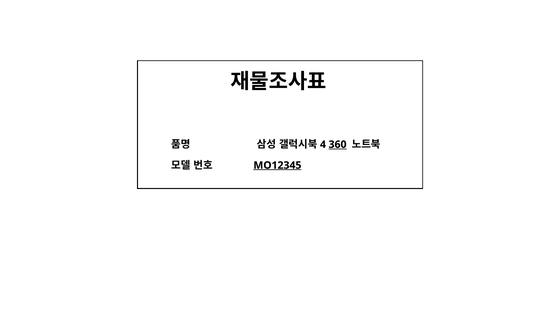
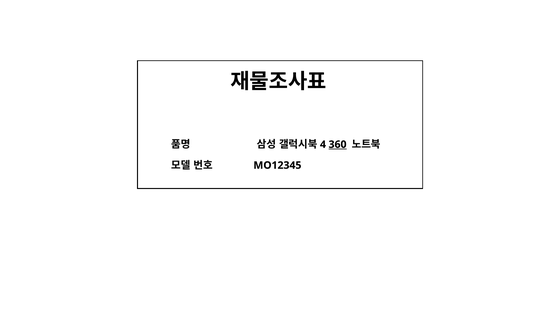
MO12345 underline: present -> none (277, 165)
